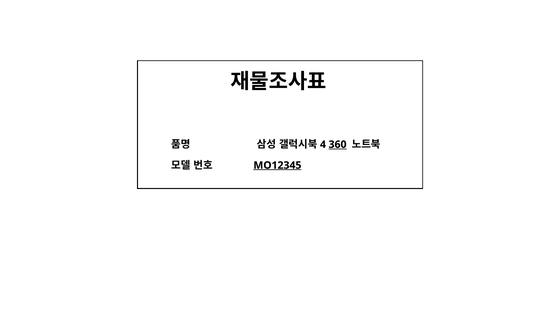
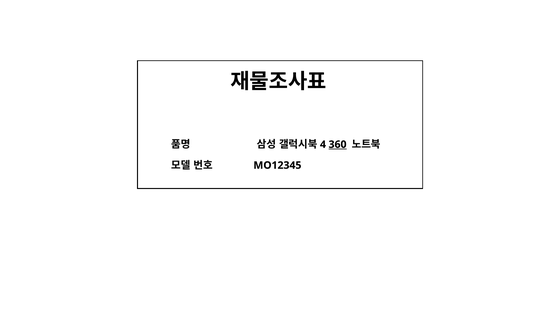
MO12345 underline: present -> none (277, 165)
